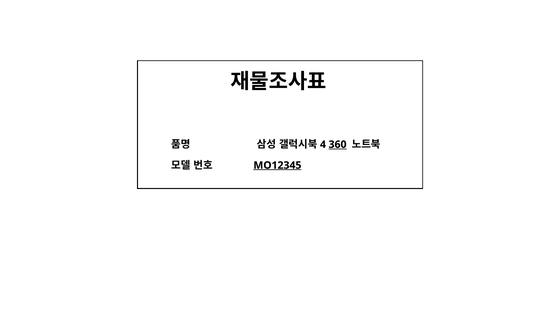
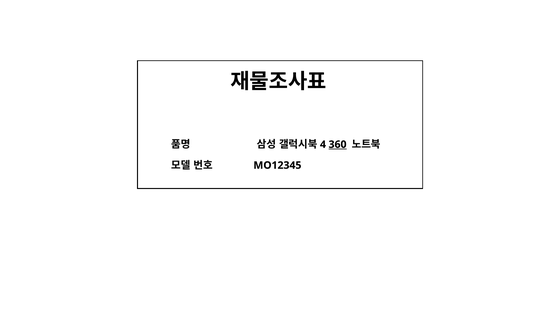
MO12345 underline: present -> none (277, 165)
